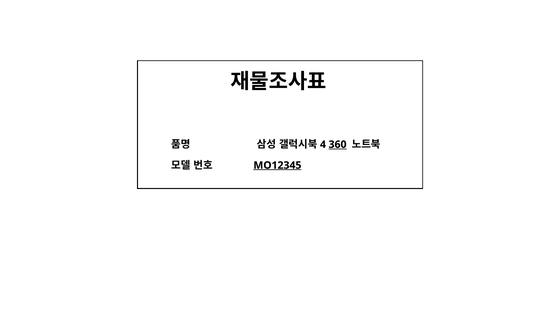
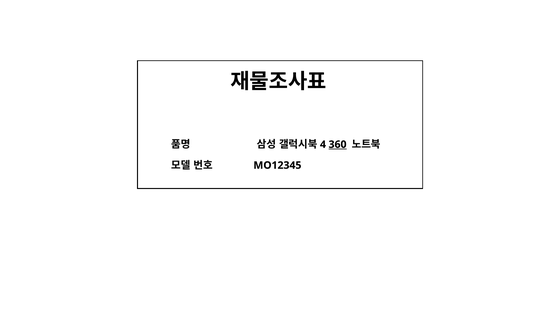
MO12345 underline: present -> none (277, 165)
